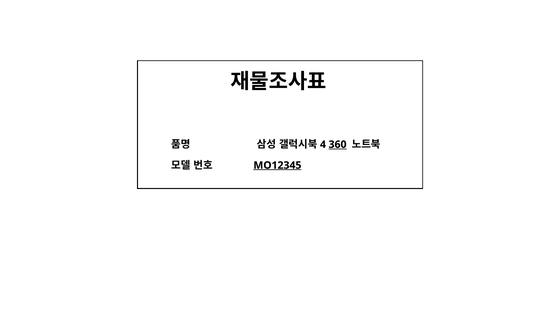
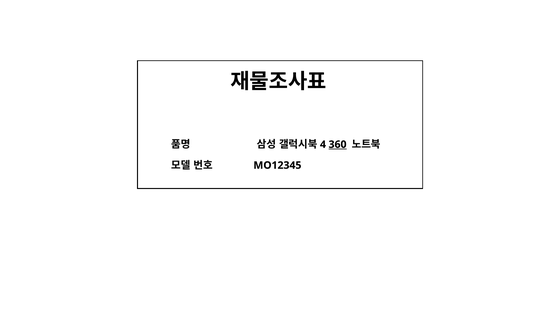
MO12345 underline: present -> none (277, 165)
